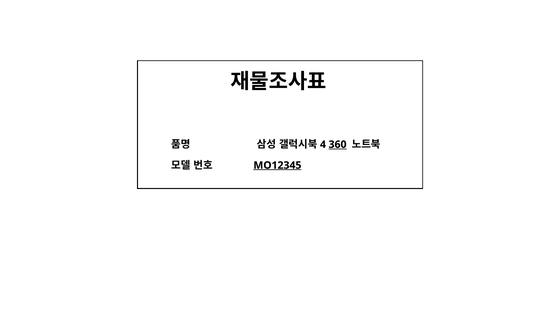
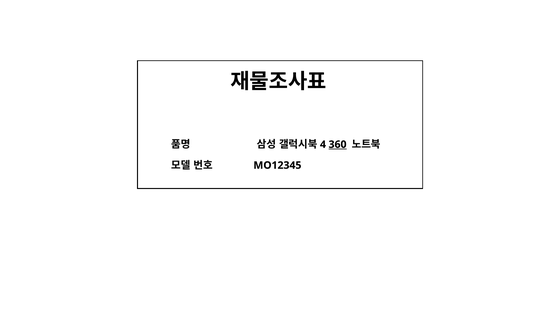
MO12345 underline: present -> none (277, 165)
